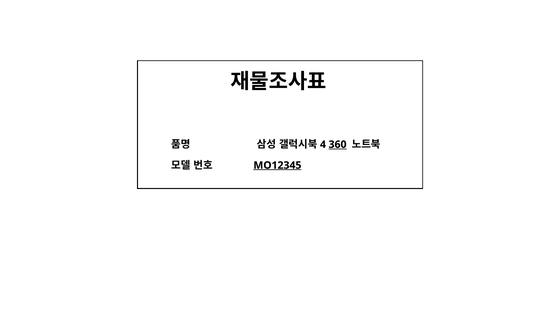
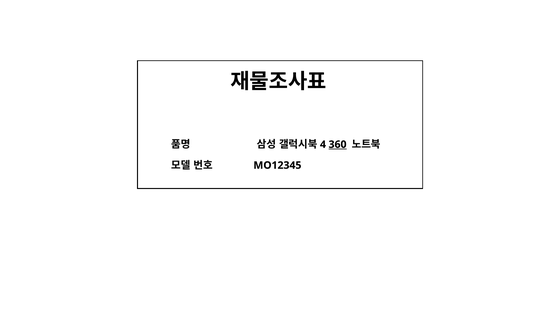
MO12345 underline: present -> none (277, 165)
